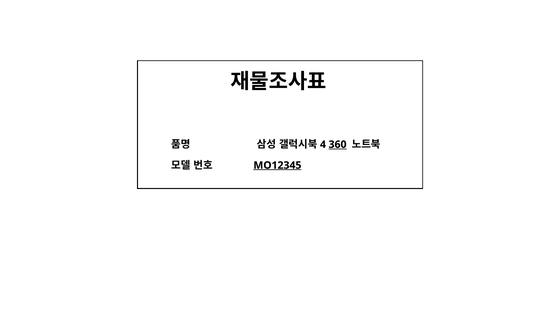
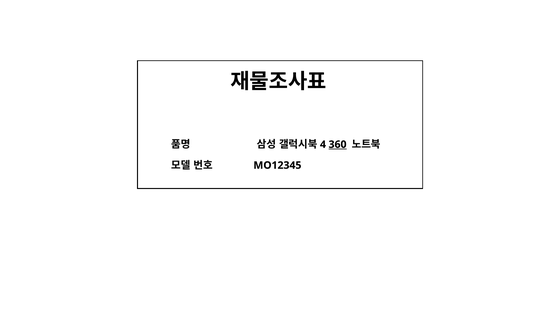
MO12345 underline: present -> none (277, 165)
